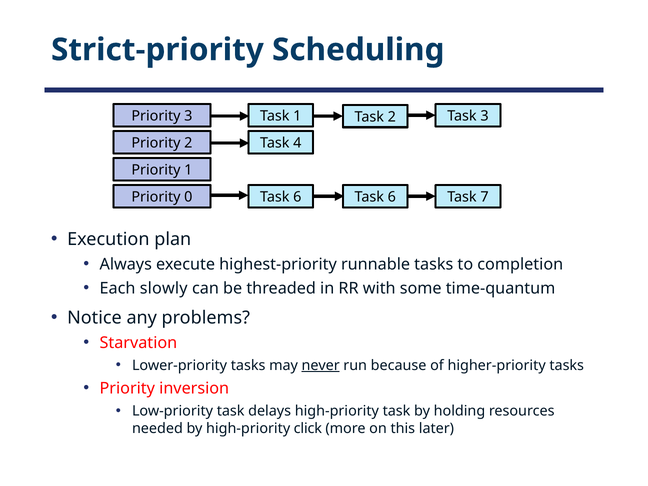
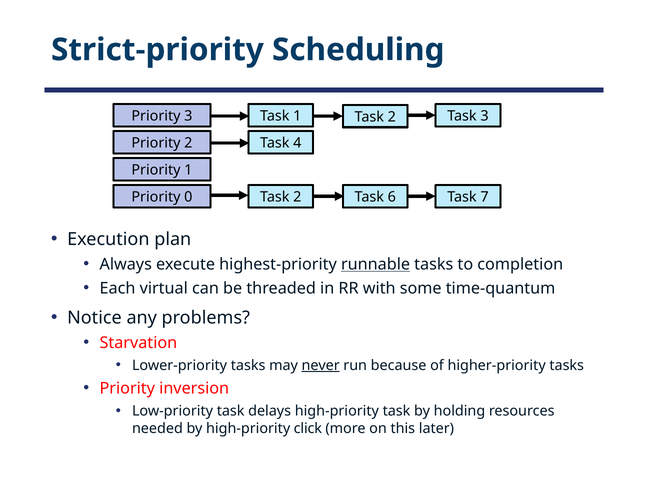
0 Task 6: 6 -> 2 (297, 197)
runnable underline: none -> present (376, 264)
slowly: slowly -> virtual (164, 288)
